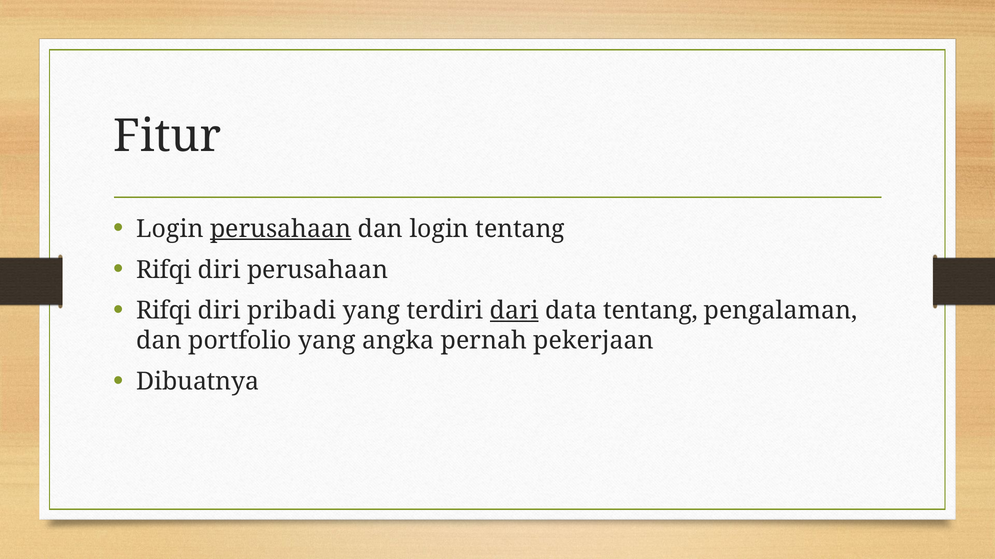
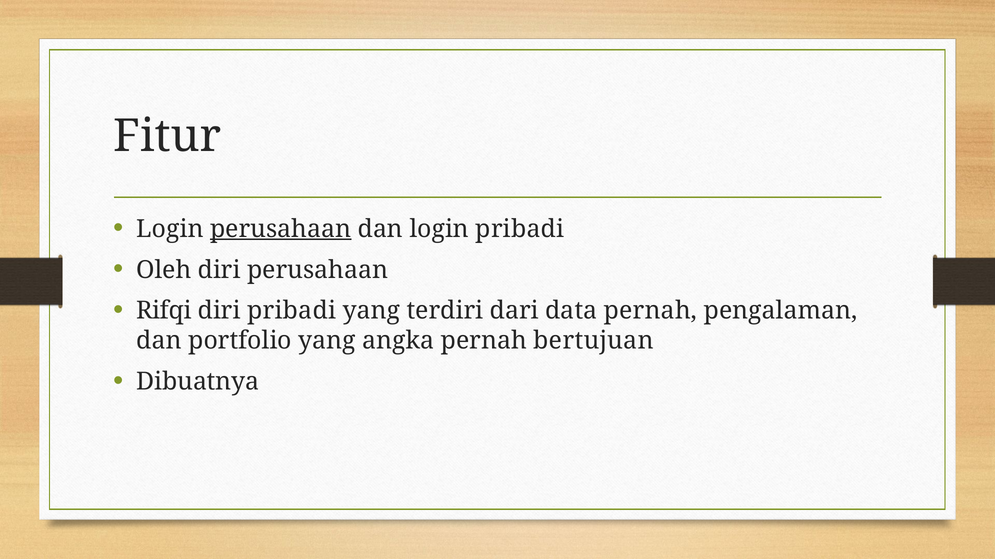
login tentang: tentang -> pribadi (520, 229)
Rifqi: Rifqi -> Oleh (164, 270)
dari underline: present -> none (514, 311)
data tentang: tentang -> pernah (650, 311)
pekerjaan: pekerjaan -> bertujuan (594, 341)
